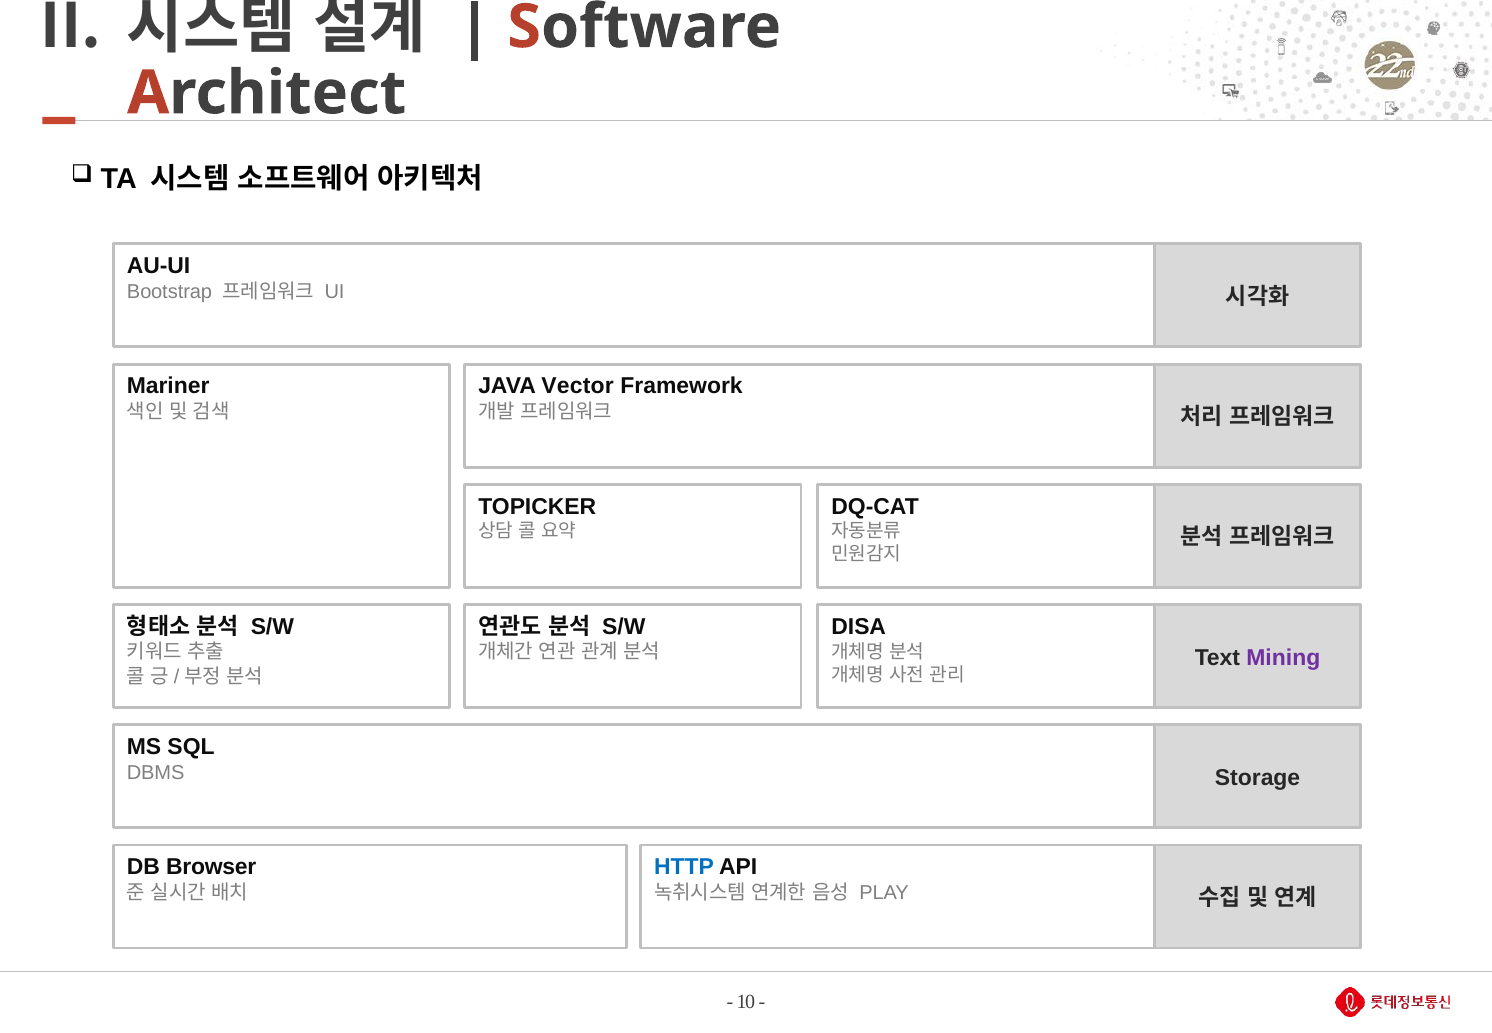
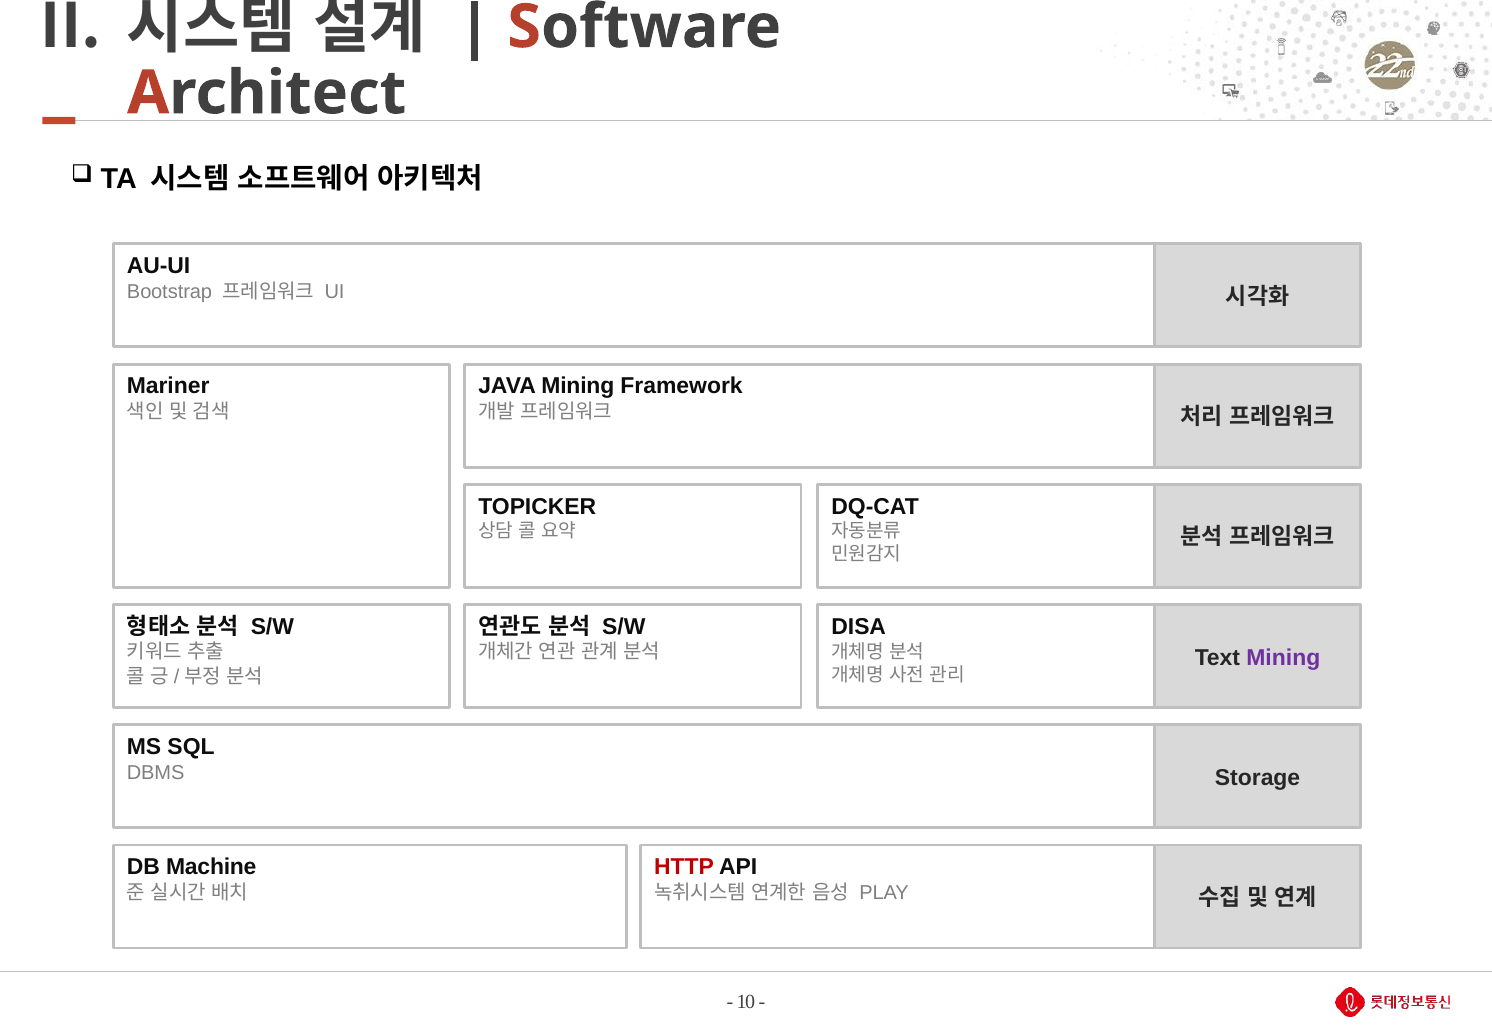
JAVA Vector: Vector -> Mining (578, 386)
Browser: Browser -> Machine (211, 867)
HTTP colour: blue -> red (684, 867)
